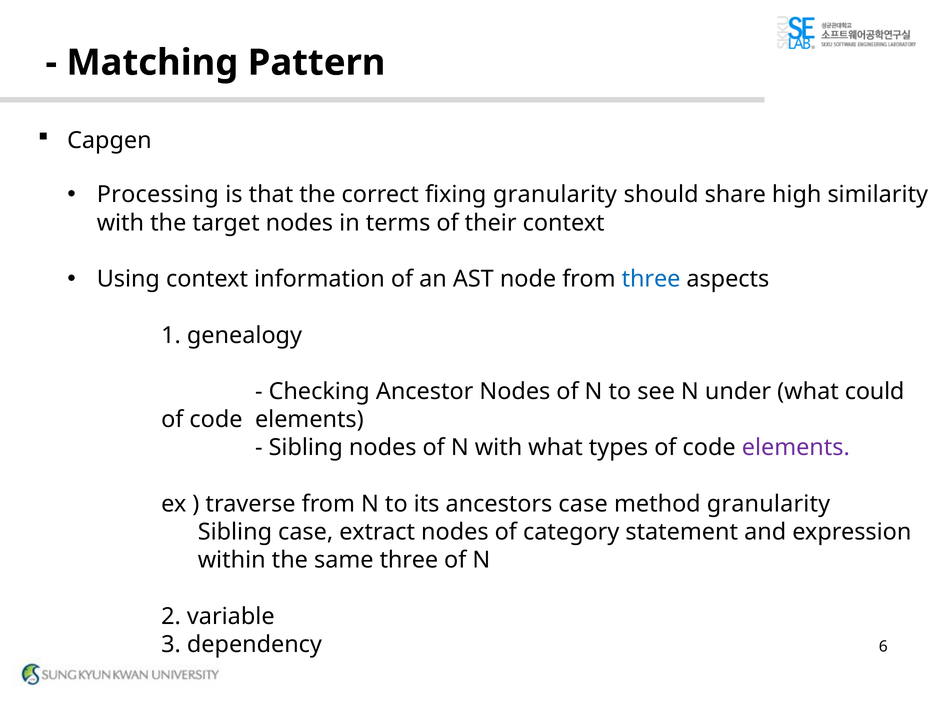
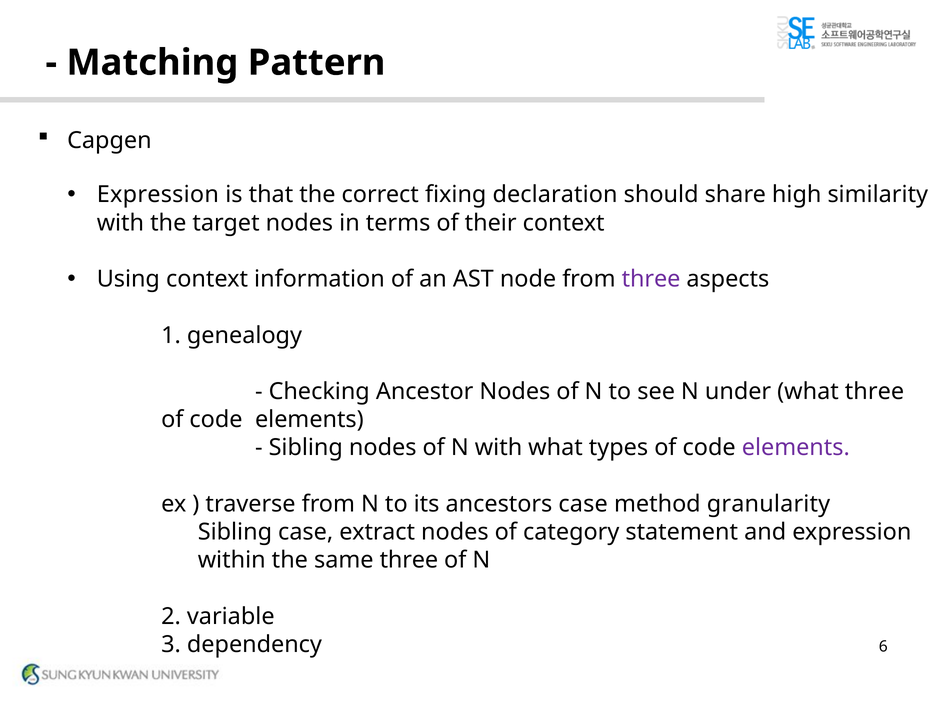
Processing: Processing -> Expression (158, 195)
fixing granularity: granularity -> declaration (555, 195)
three colour: blue -> purple (651, 279)
what could: could -> three (874, 392)
